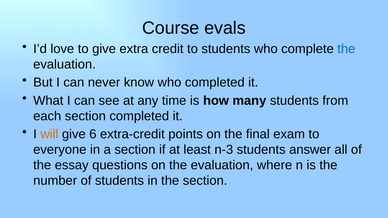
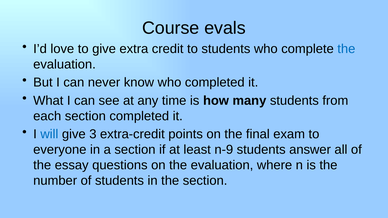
will colour: orange -> blue (49, 134)
6: 6 -> 3 (93, 134)
n-3: n-3 -> n-9 (224, 150)
